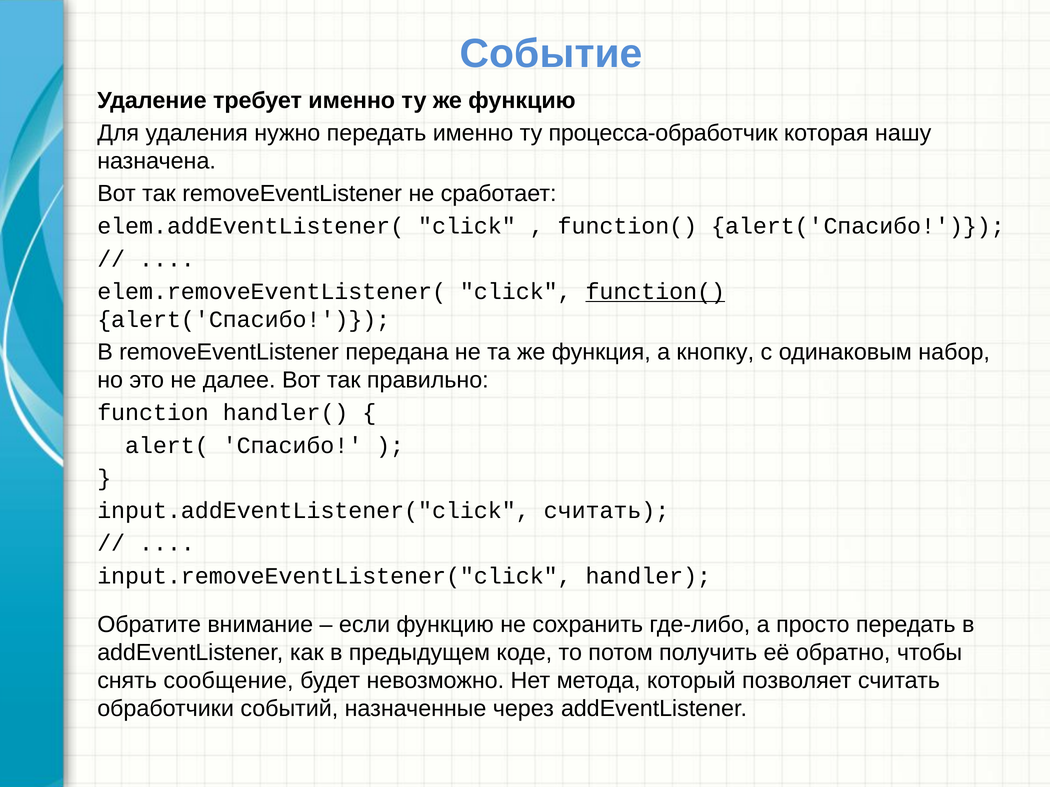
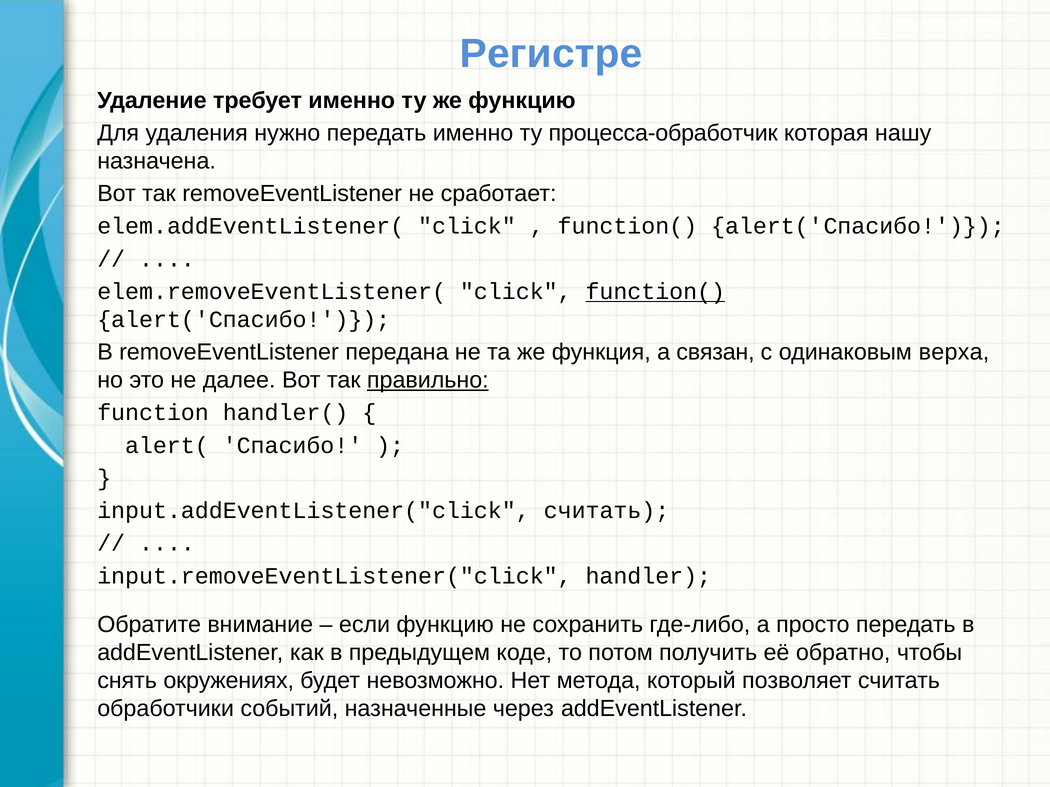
Событие: Событие -> Регистре (551, 54)
кнопку: кнопку -> связан (715, 352)
набор: набор -> верха (954, 352)
правильно underline: none -> present (428, 380)
сообщение: сообщение -> окружениях (229, 681)
